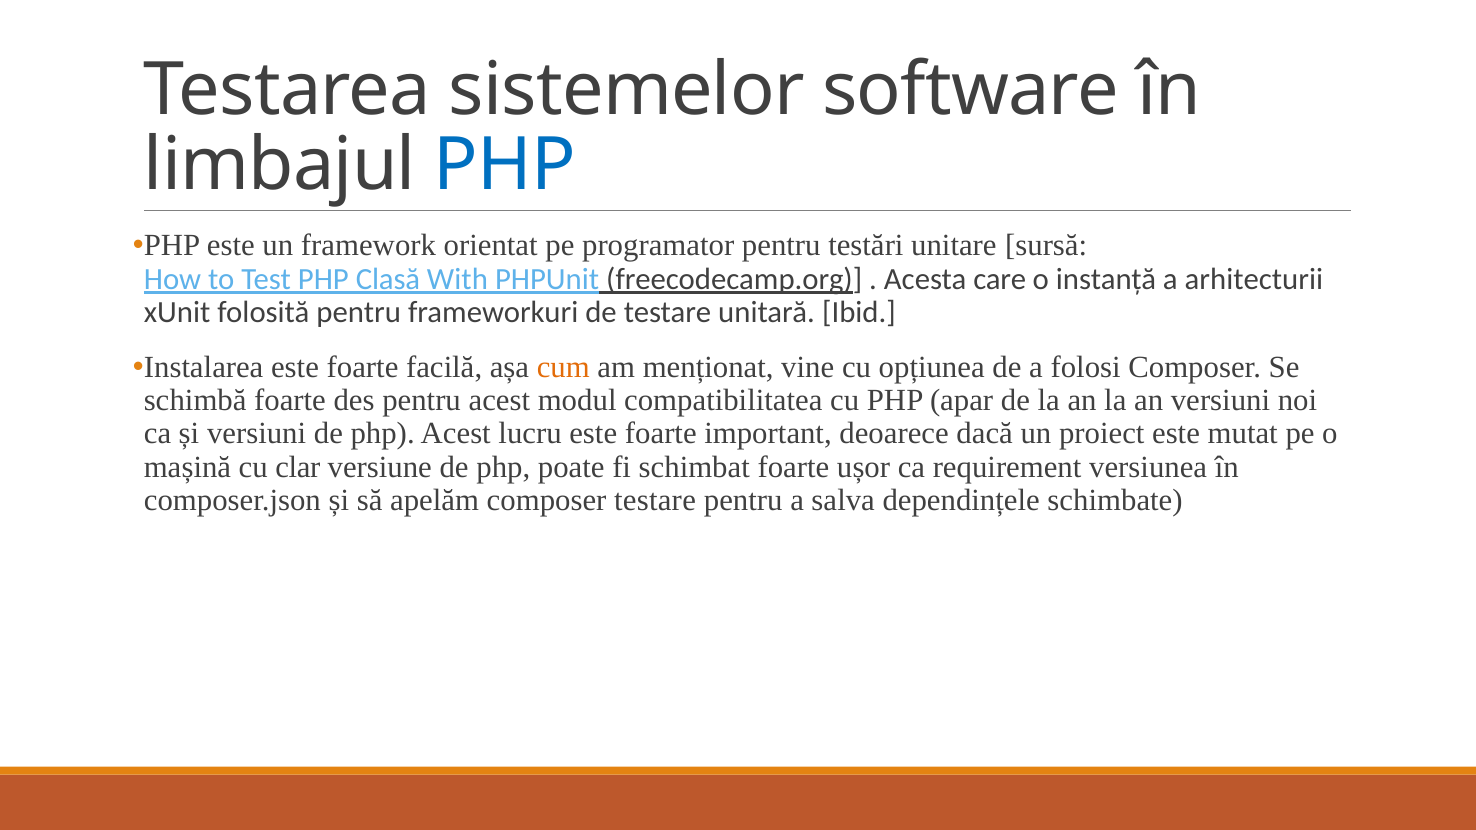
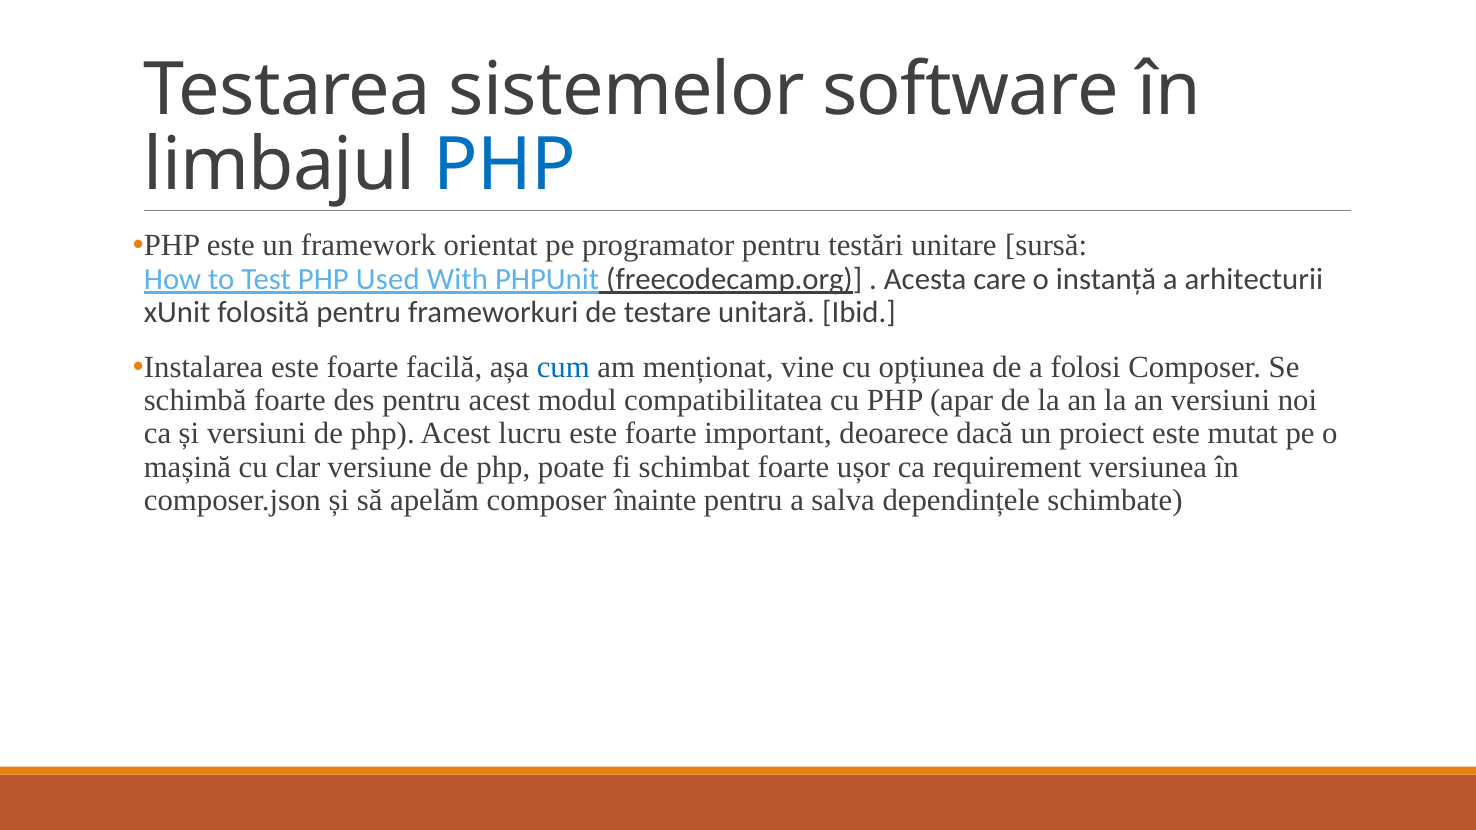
Clasă: Clasă -> Used (388, 279)
cum colour: orange -> blue (563, 367)
composer testare: testare -> înainte (655, 500)
